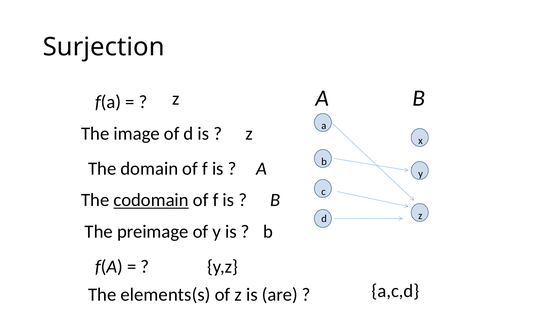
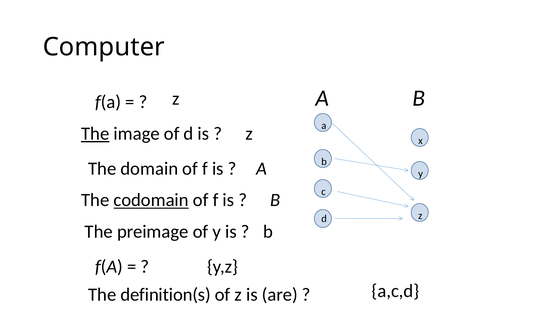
Surjection: Surjection -> Computer (104, 47)
The underline: none -> present (95, 134)
elements(s: elements(s -> definition(s (166, 295)
